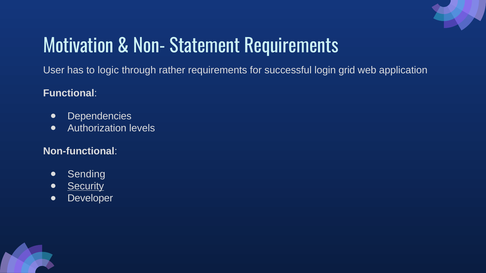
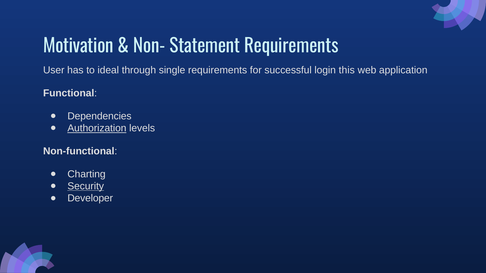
logic: logic -> ideal (108, 70)
rather: rather -> single (172, 70)
grid: grid -> this (347, 70)
Authorization underline: none -> present (97, 128)
Sending: Sending -> Charting (86, 174)
